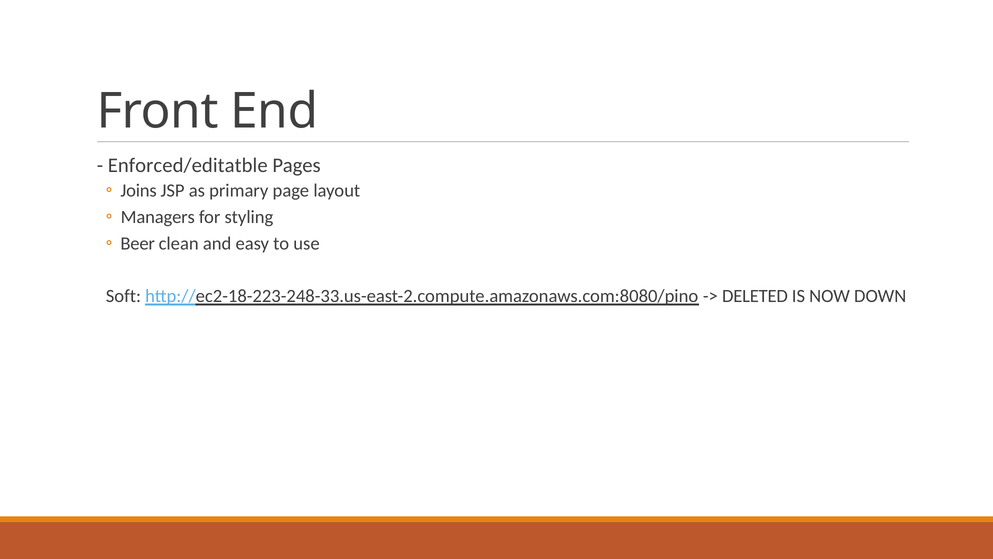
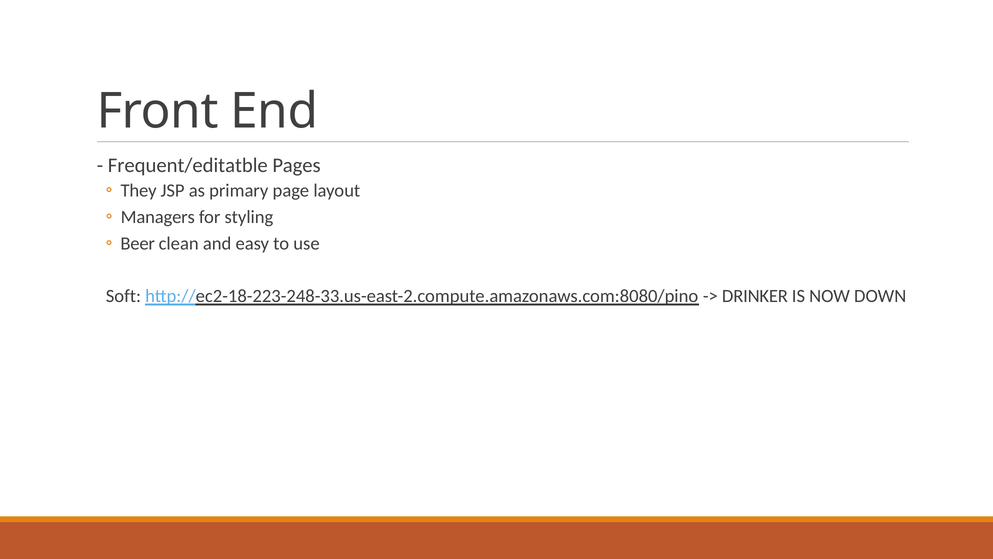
Enforced/editatble: Enforced/editatble -> Frequent/editatble (188, 165)
Joins: Joins -> They (139, 191)
DELETED: DELETED -> DRINKER (755, 296)
